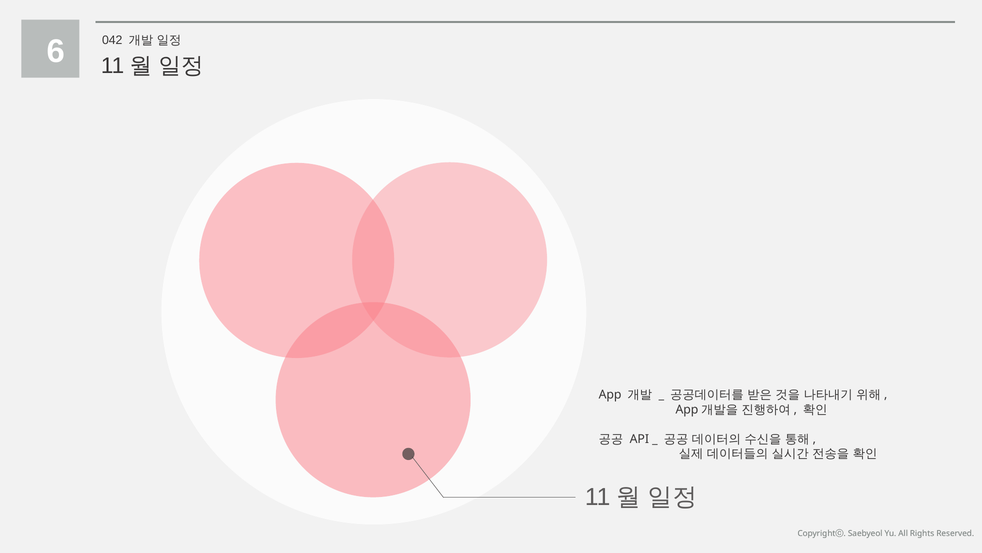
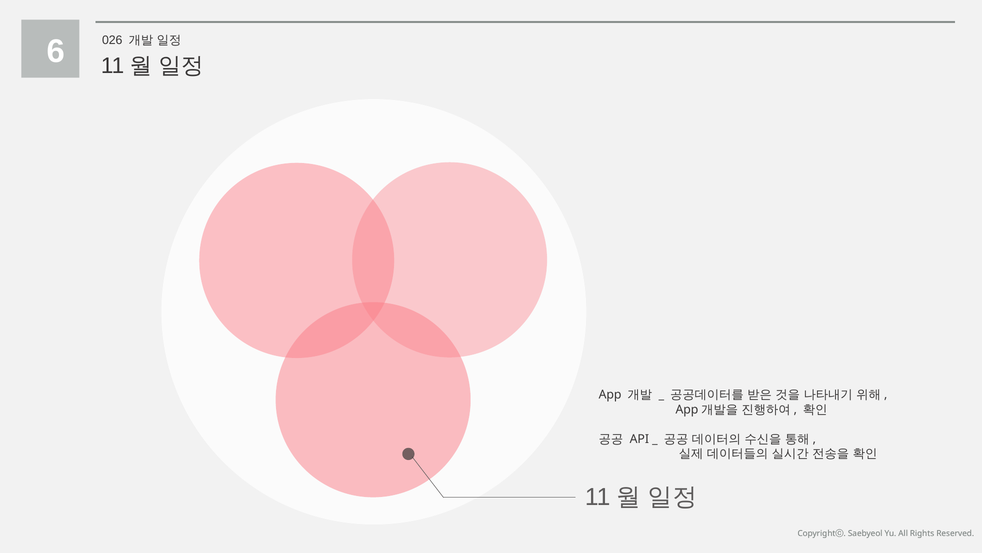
042: 042 -> 026 (112, 40)
